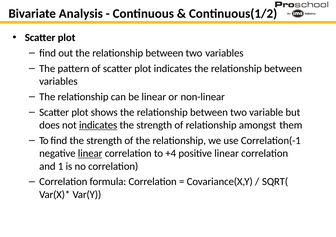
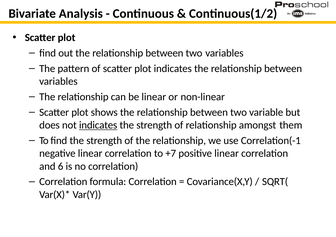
linear underline: present -> none (90, 154)
+4: +4 -> +7 (171, 154)
1: 1 -> 6 (61, 166)
